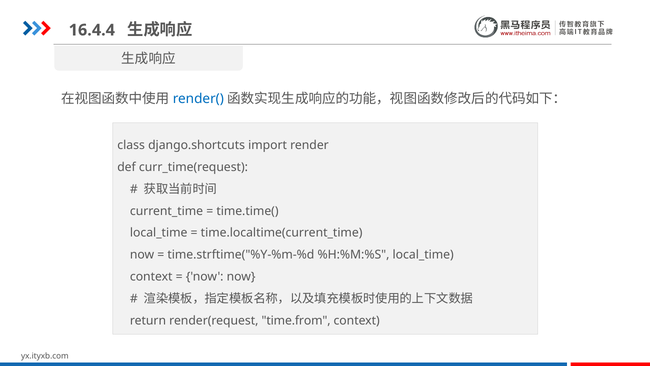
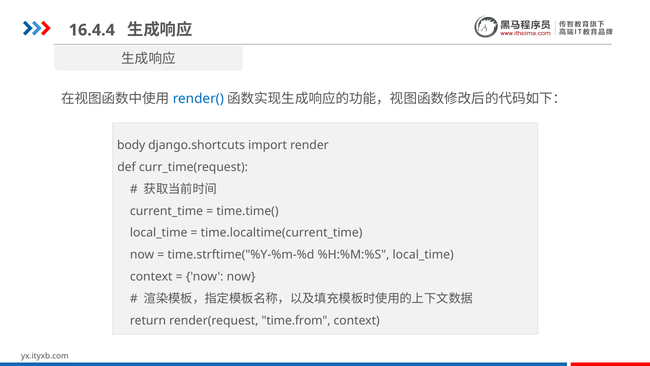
class: class -> body (131, 145)
